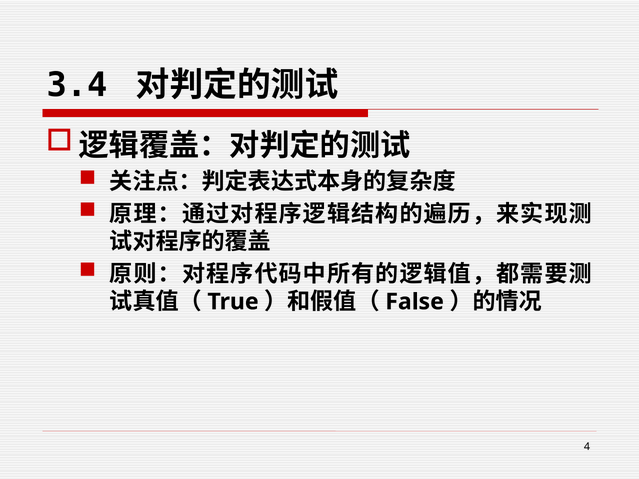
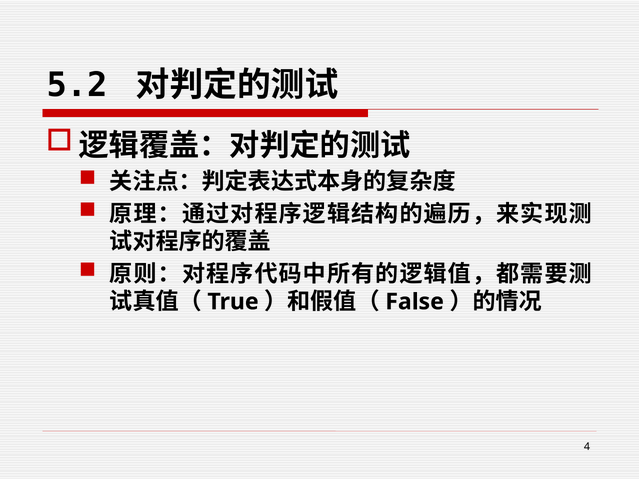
3.4: 3.4 -> 5.2 (77, 85)
